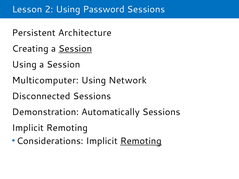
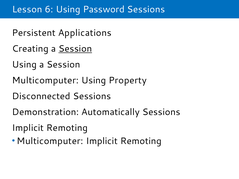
2: 2 -> 6 (49, 9)
Architecture: Architecture -> Applications (85, 33)
Network: Network -> Property (128, 81)
Considerations: Considerations -> Multicomputer (50, 141)
Remoting underline: present -> none (141, 141)
